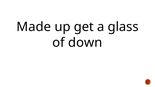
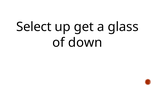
Made: Made -> Select (34, 27)
